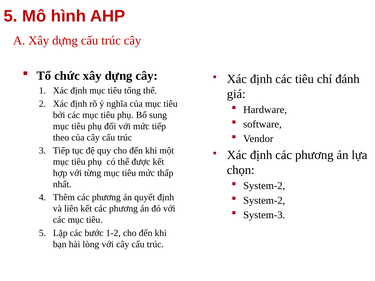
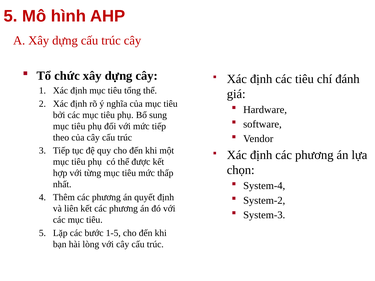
System-2: System-2 -> System-4 (264, 186)
1-2: 1-2 -> 1-5 (113, 233)
